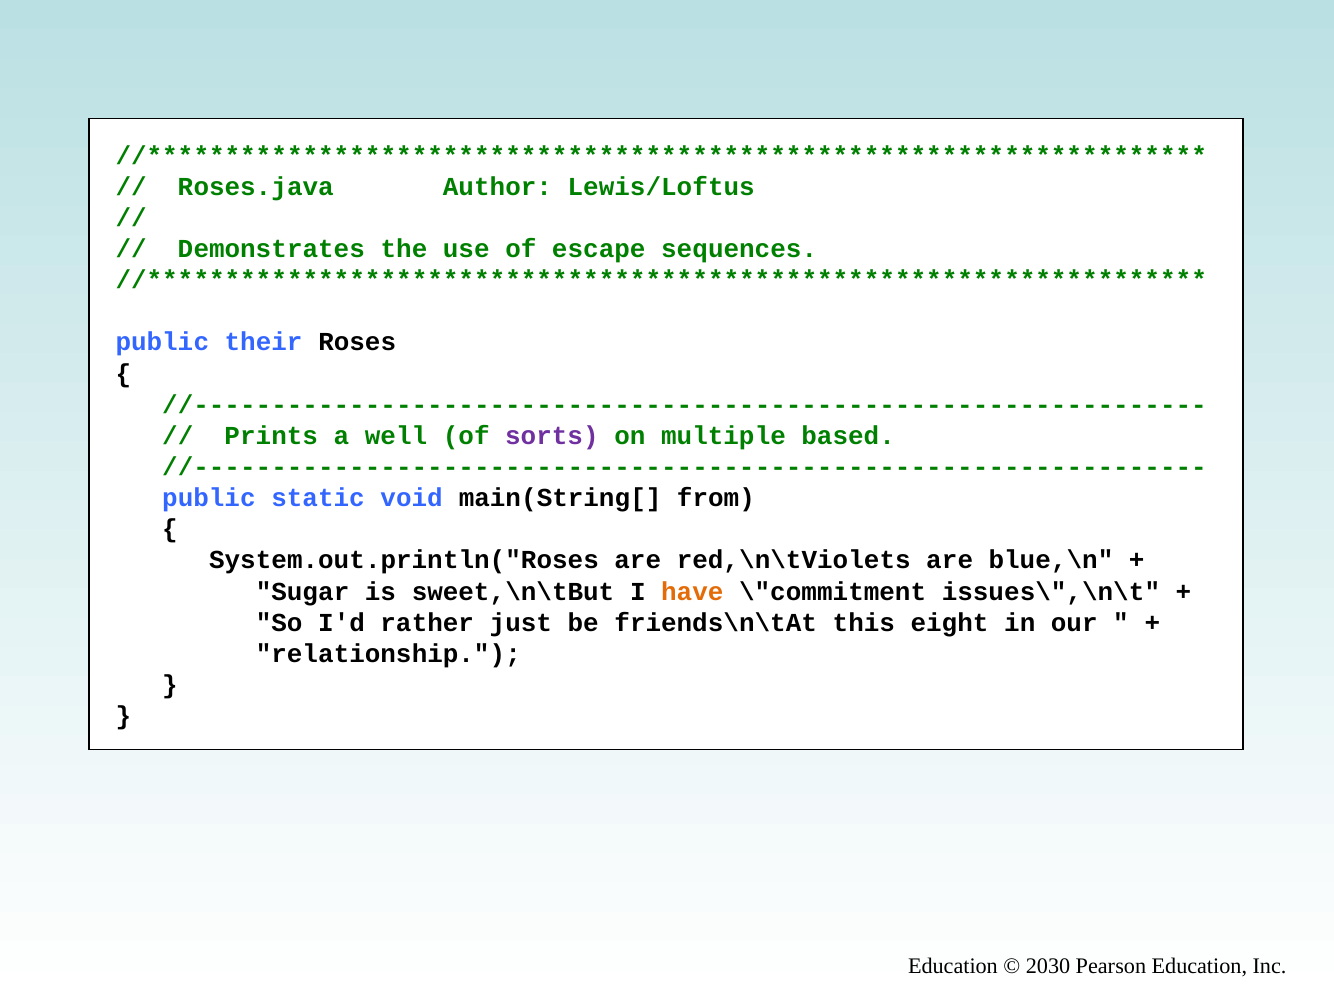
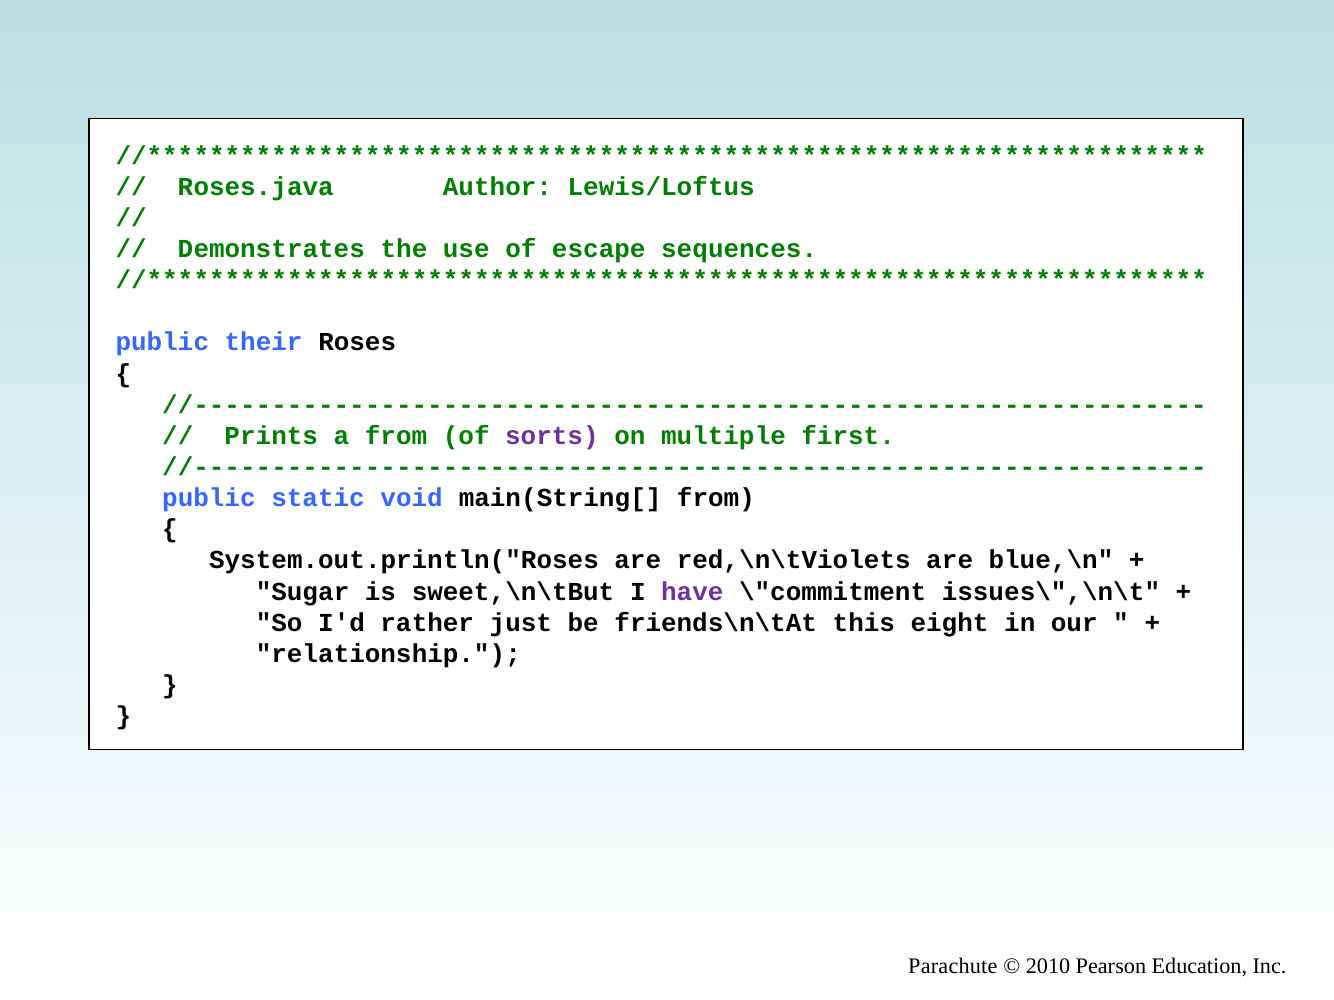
a well: well -> from (396, 436)
based: based -> first (848, 436)
have colour: orange -> purple (692, 592)
Education: Education -> Parachute (953, 966)
2030: 2030 -> 2010 (1048, 966)
